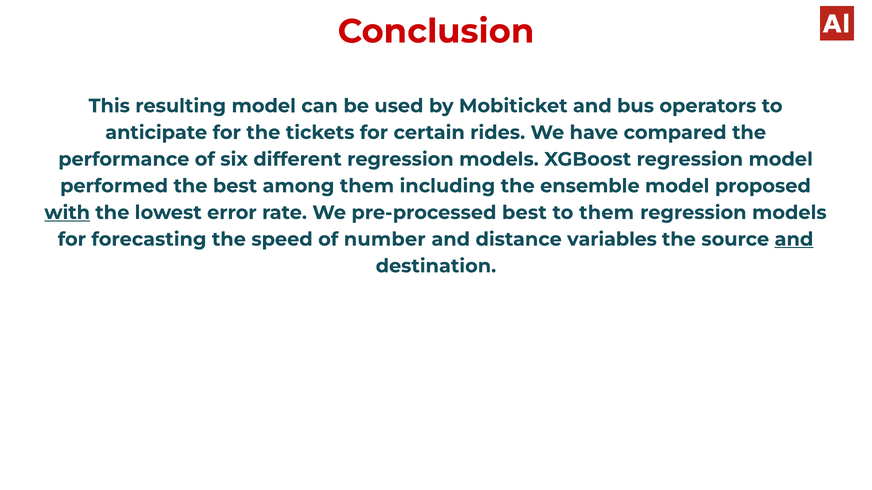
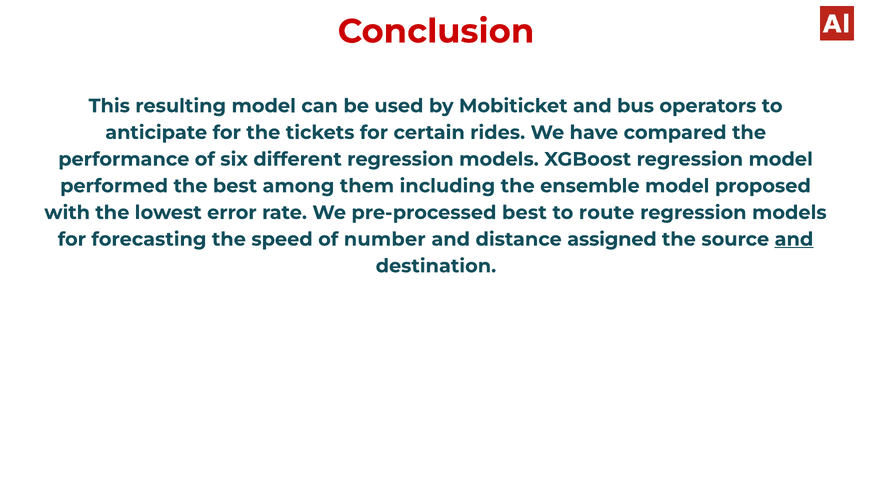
with underline: present -> none (67, 213)
to them: them -> route (607, 213)
variables: variables -> assigned (612, 240)
